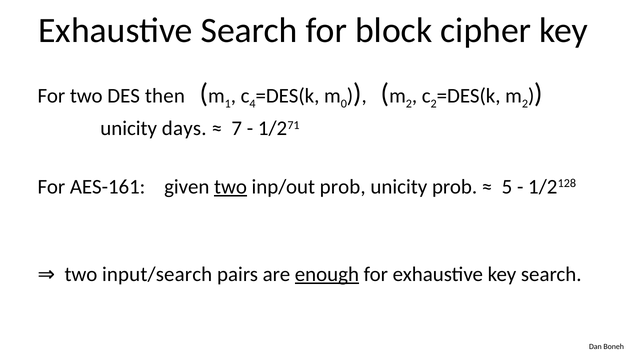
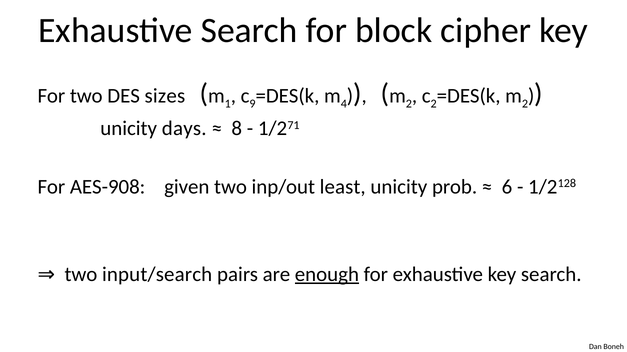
then: then -> sizes (165, 96)
4: 4 -> 9 (253, 104)
0: 0 -> 4 (344, 104)
7: 7 -> 8 (237, 129)
AES-161: AES-161 -> AES-908 (108, 187)
two underline: present -> none (230, 187)
inp/out prob: prob -> least (343, 187)
5: 5 -> 6 (507, 187)
